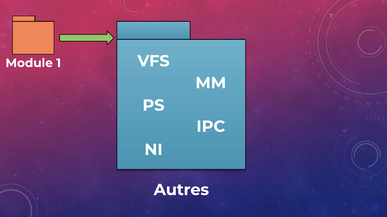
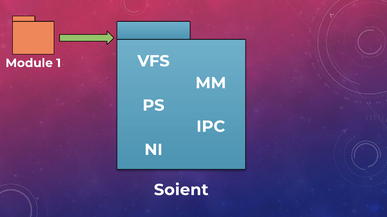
Autres: Autres -> Soient (181, 190)
